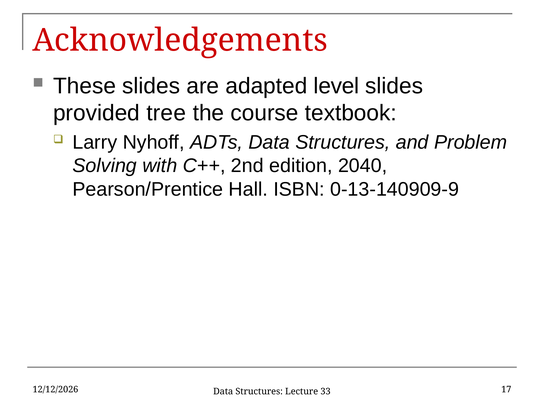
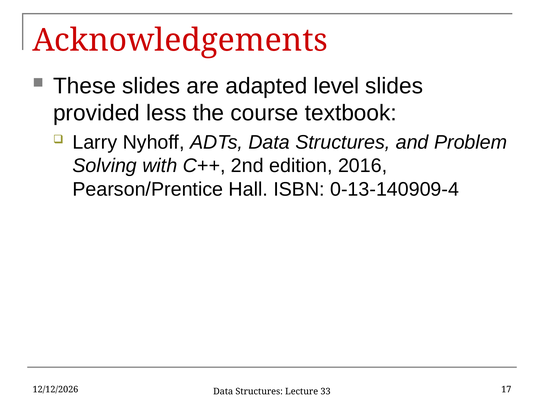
tree: tree -> less (166, 113)
2040: 2040 -> 2016 (363, 166)
0-13-140909-9: 0-13-140909-9 -> 0-13-140909-4 (395, 189)
